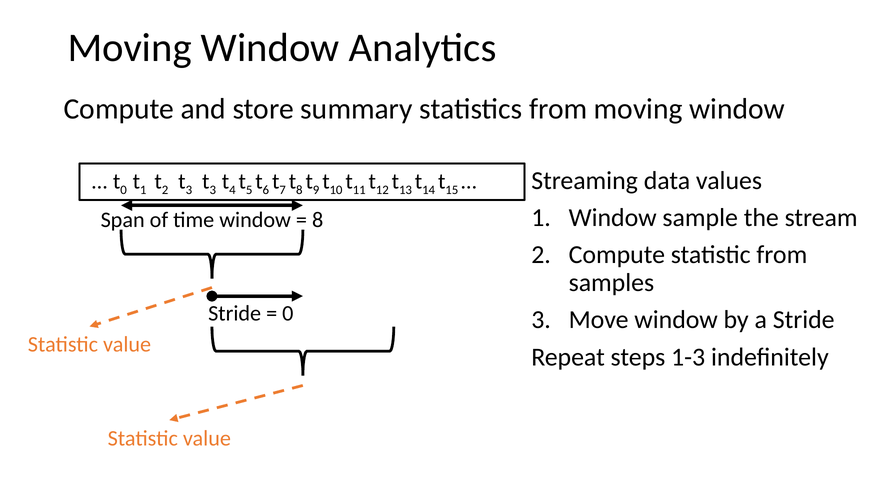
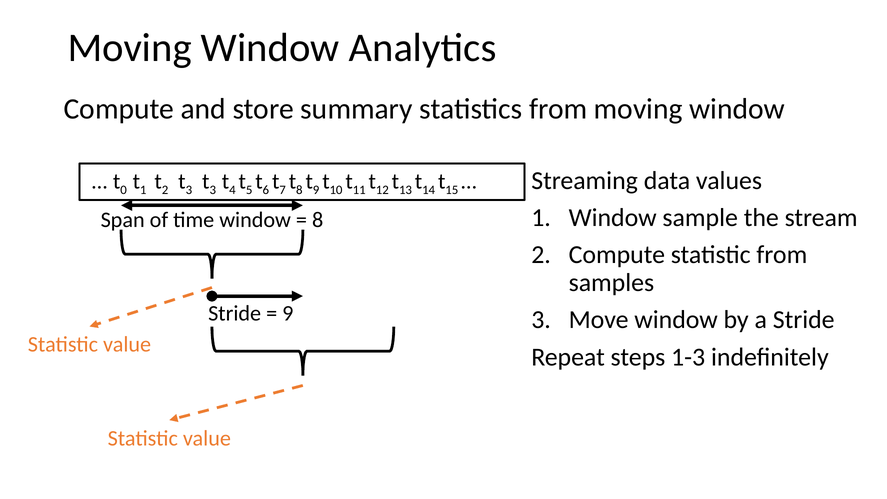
0: 0 -> 9 (288, 313)
